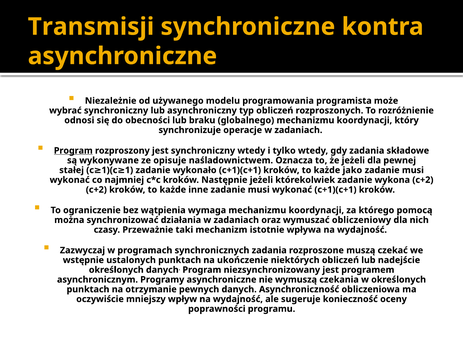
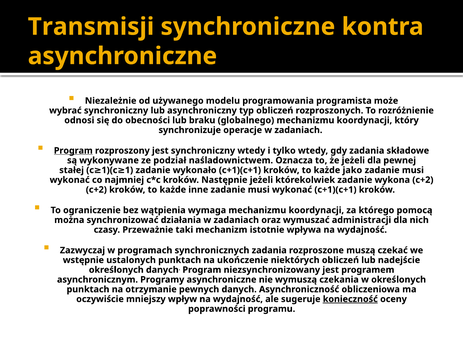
opisuje: opisuje -> podział (170, 160)
obliczeniowy: obliczeniowy -> administracji (362, 220)
konieczność underline: none -> present (350, 298)
